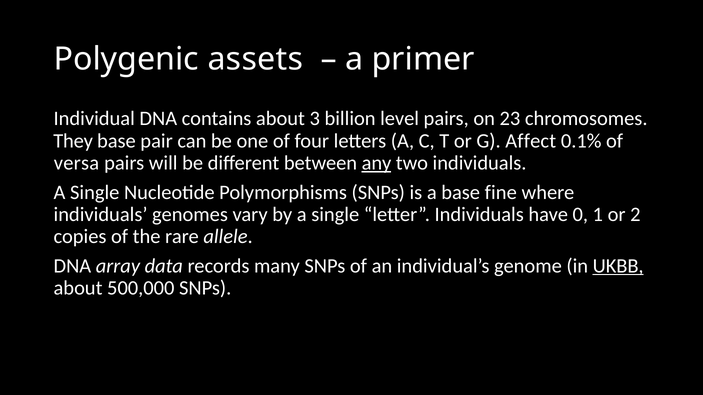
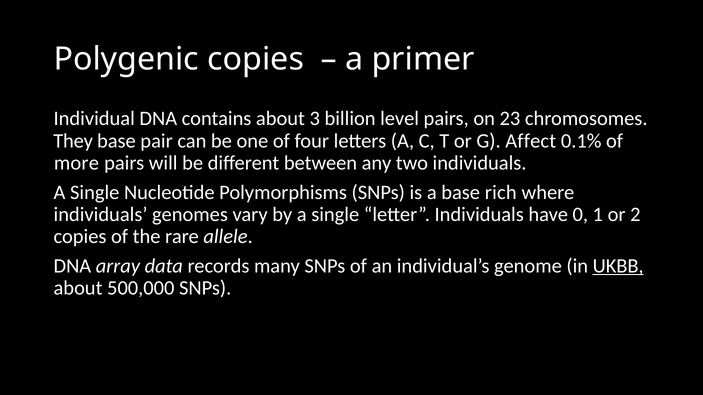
Polygenic assets: assets -> copies (256, 59)
versa: versa -> more (76, 163)
any underline: present -> none (377, 163)
fine: fine -> rich (501, 192)
